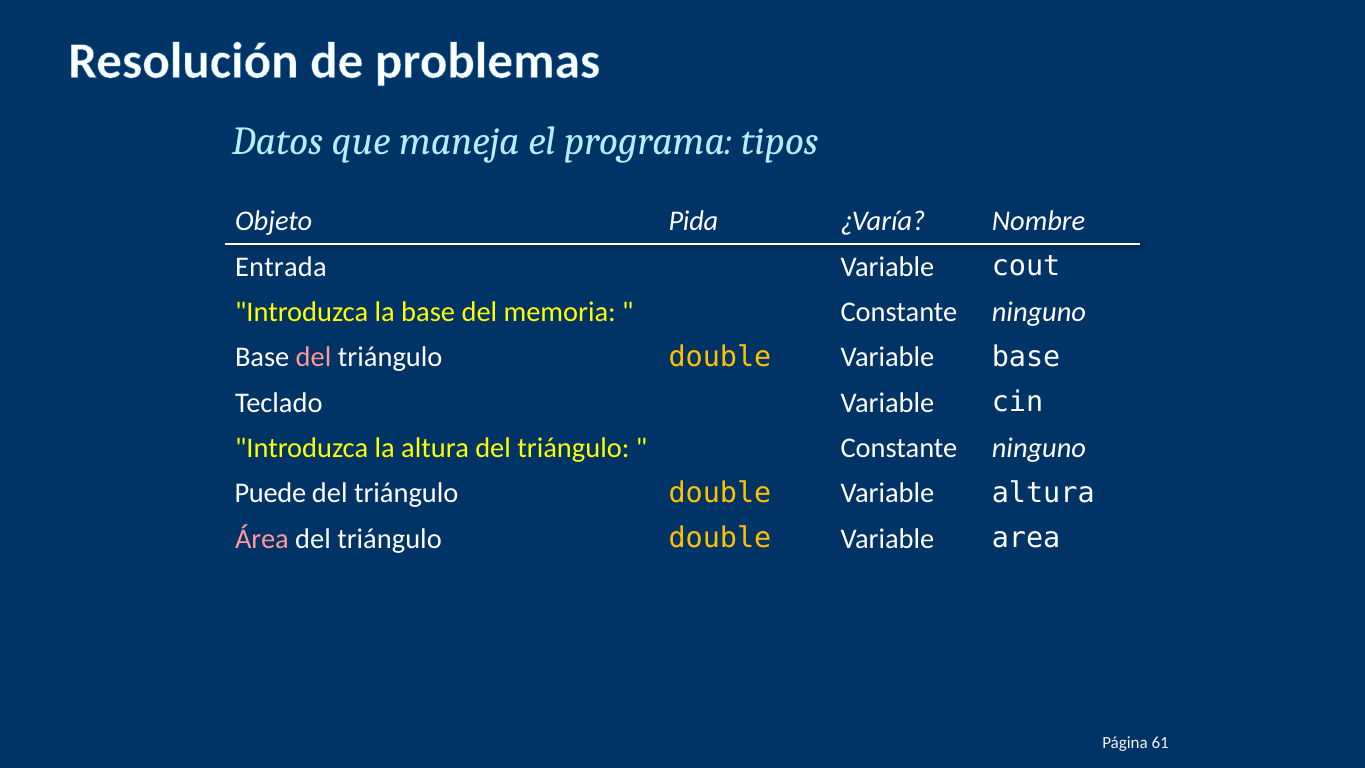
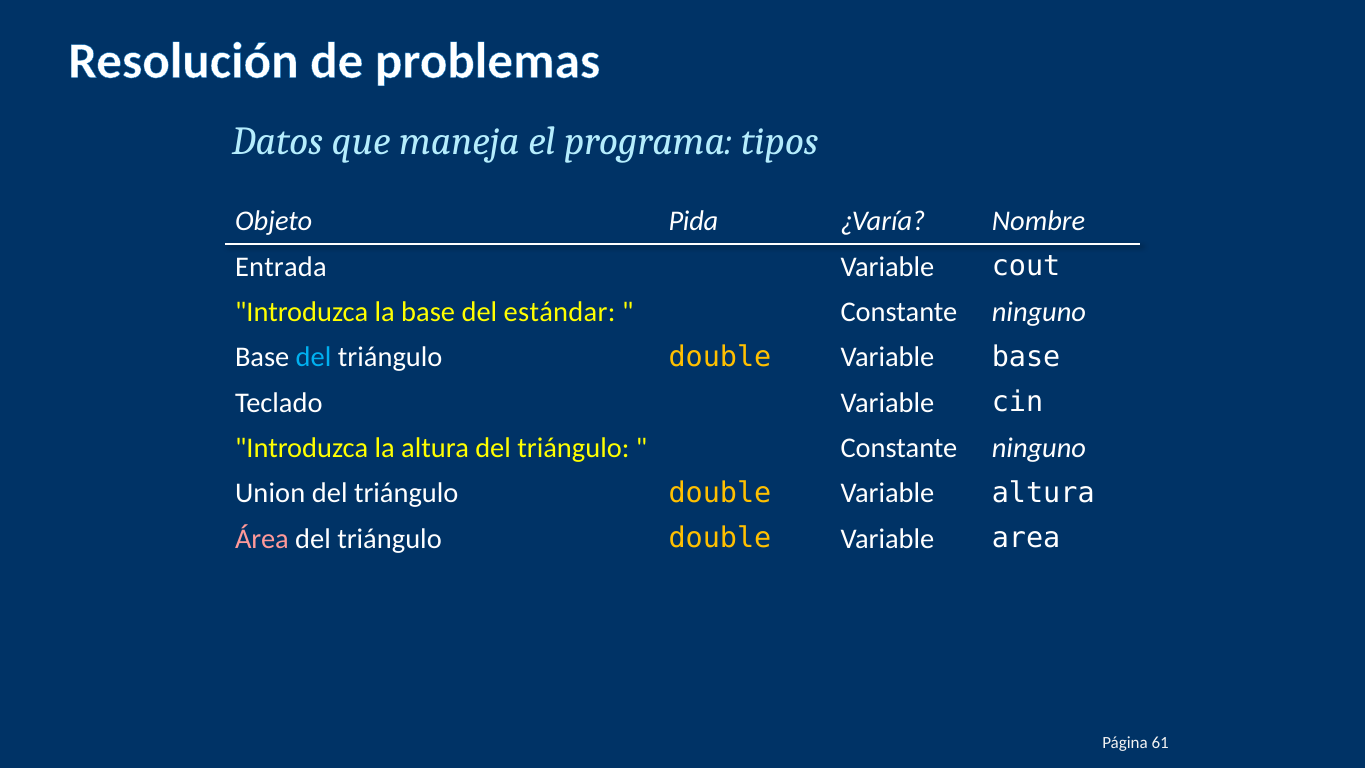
memoria: memoria -> estándar (560, 312)
del colour: pink -> light blue (314, 357)
Puede: Puede -> Union (270, 493)
